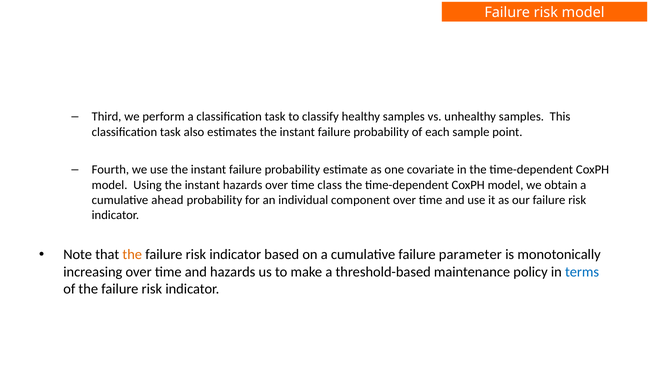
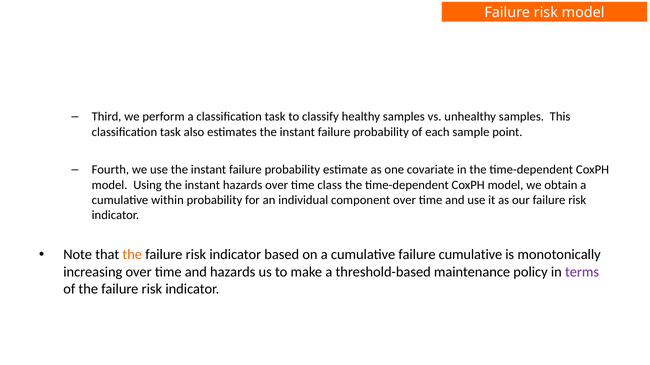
ahead: ahead -> within (167, 200)
failure parameter: parameter -> cumulative (470, 255)
terms colour: blue -> purple (582, 272)
